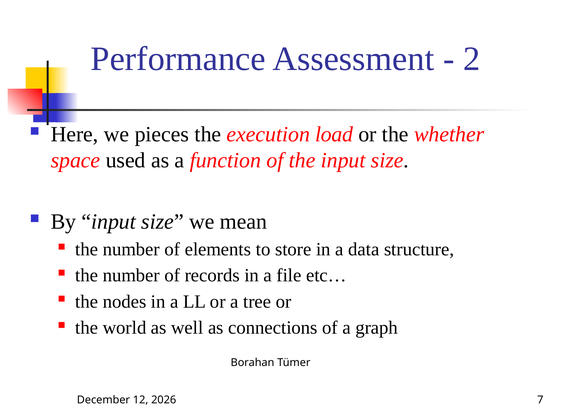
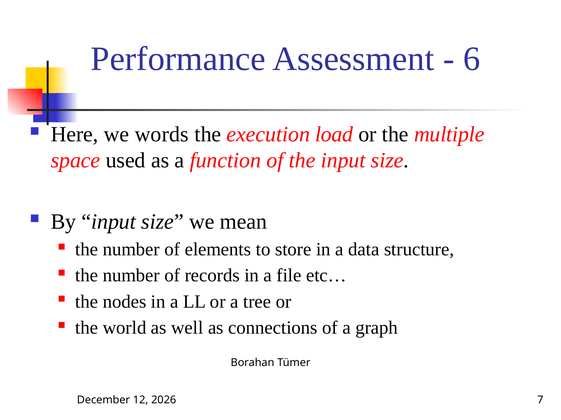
2: 2 -> 6 (472, 59)
pieces: pieces -> words (162, 135)
whether: whether -> multiple (449, 135)
